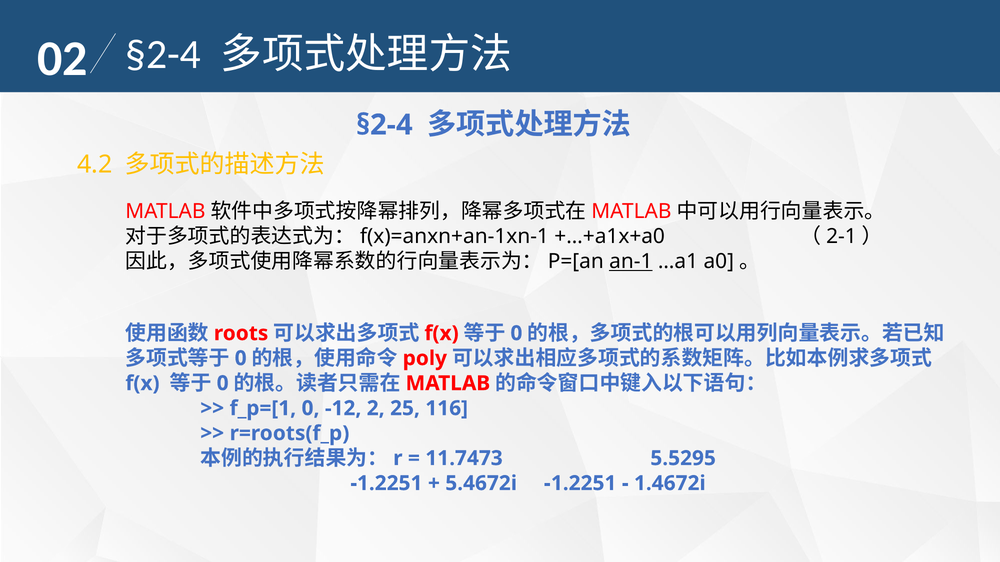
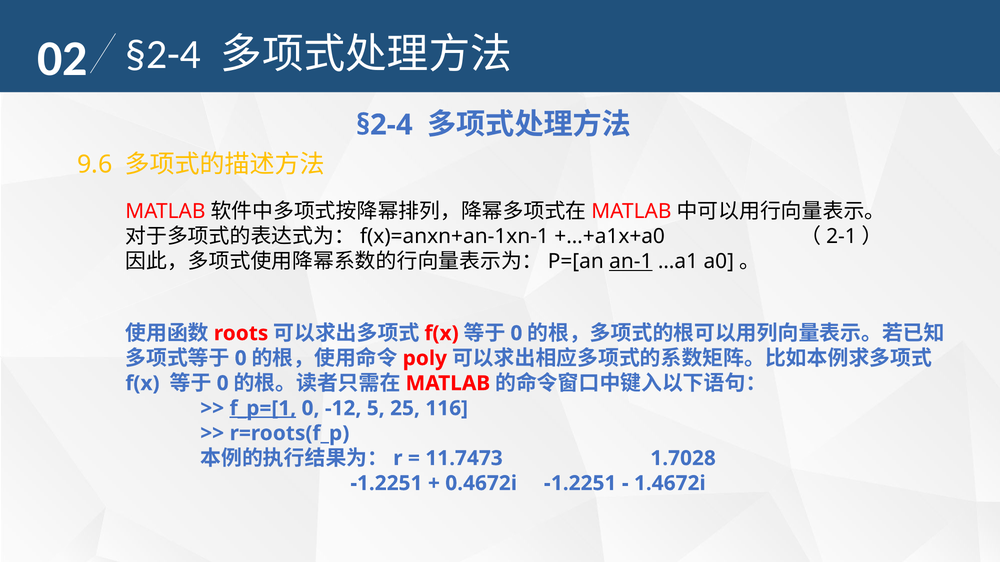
4.2: 4.2 -> 9.6 (95, 165)
f_p=[1 underline: none -> present (263, 409)
2: 2 -> 5 (376, 409)
5.5295: 5.5295 -> 1.7028 (683, 459)
5.4672i: 5.4672i -> 0.4672i (481, 484)
